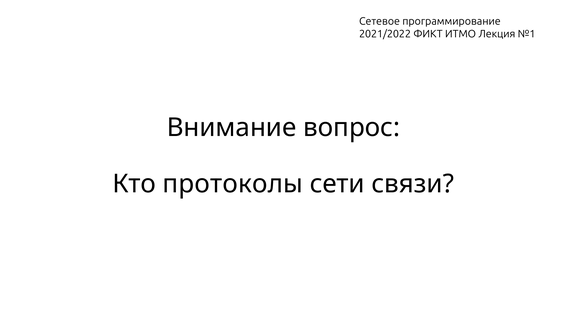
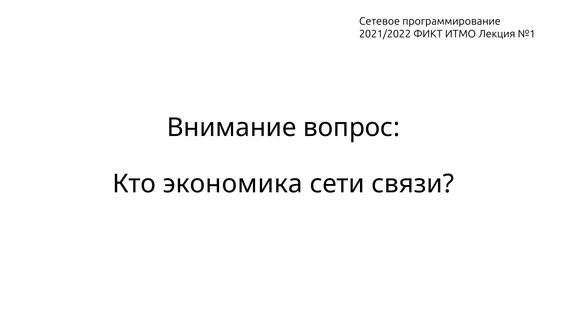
протоколы: протоколы -> экономика (233, 184)
